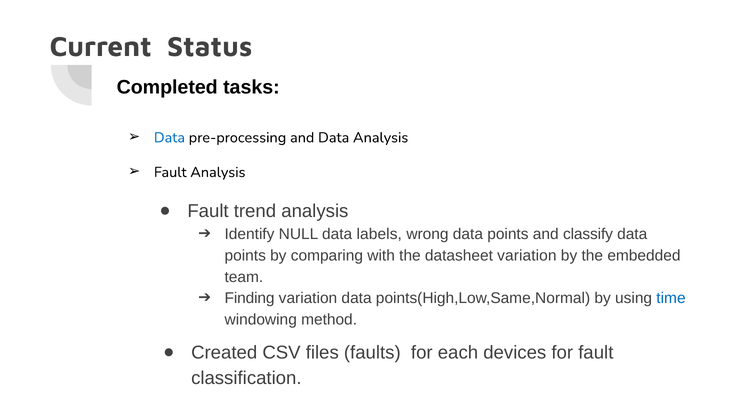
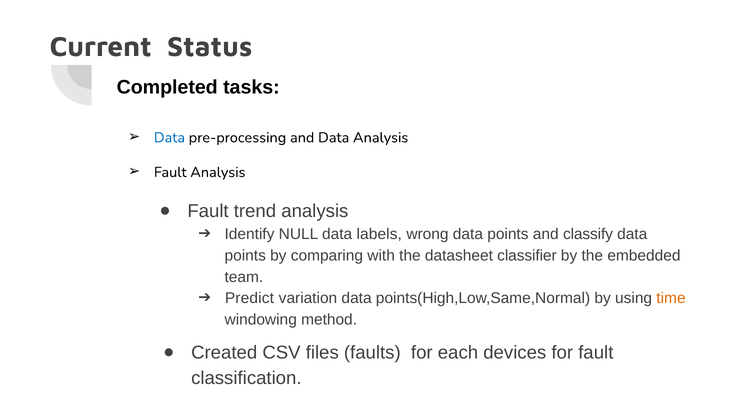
datasheet variation: variation -> classifier (527, 256)
Finding: Finding -> Predict (249, 299)
time colour: blue -> orange (671, 299)
